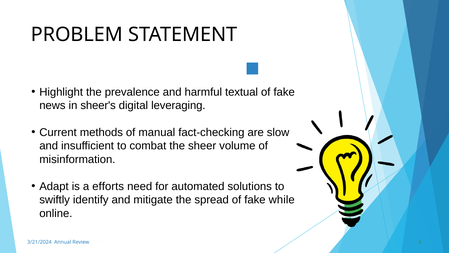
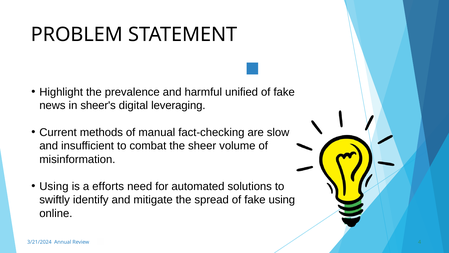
textual: textual -> unified (242, 92)
Adapt: Adapt -> Using (54, 186)
fake while: while -> using (282, 200)
